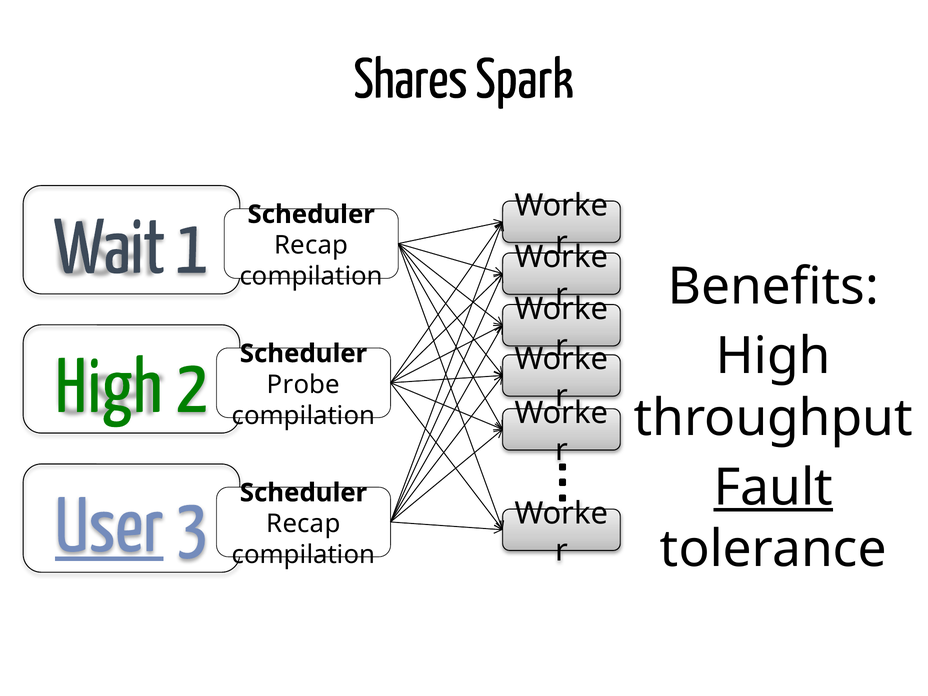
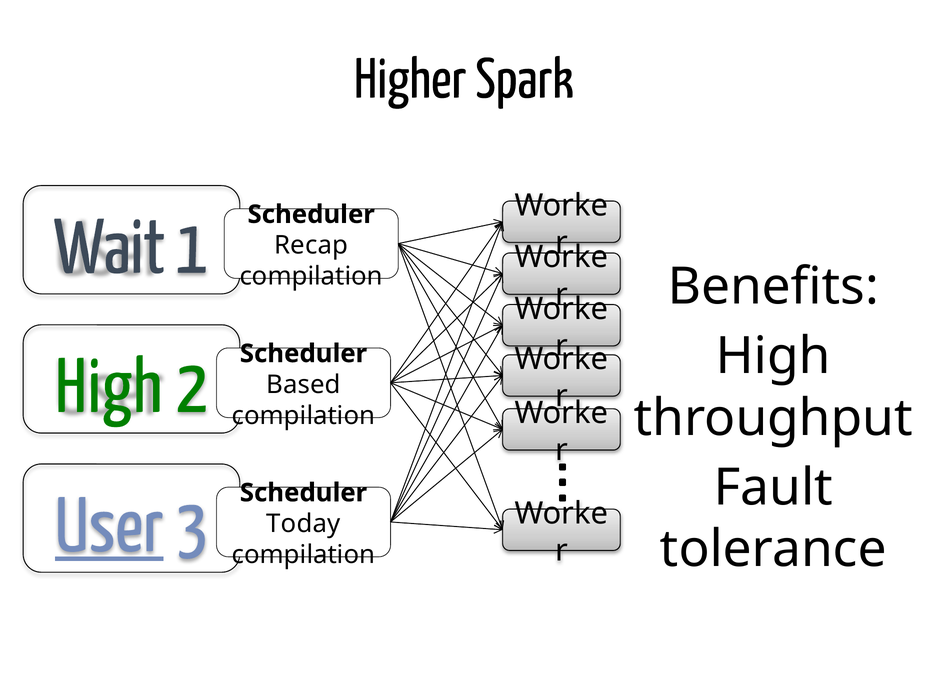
Shares: Shares -> Higher (410, 79)
Probe: Probe -> Based (303, 385)
Fault underline: present -> none (773, 488)
Recap: Recap -> Today (303, 524)
